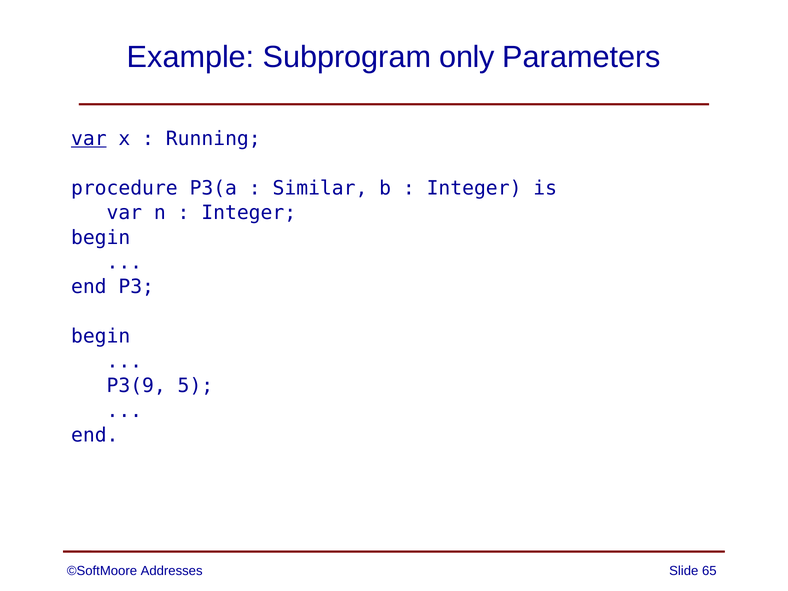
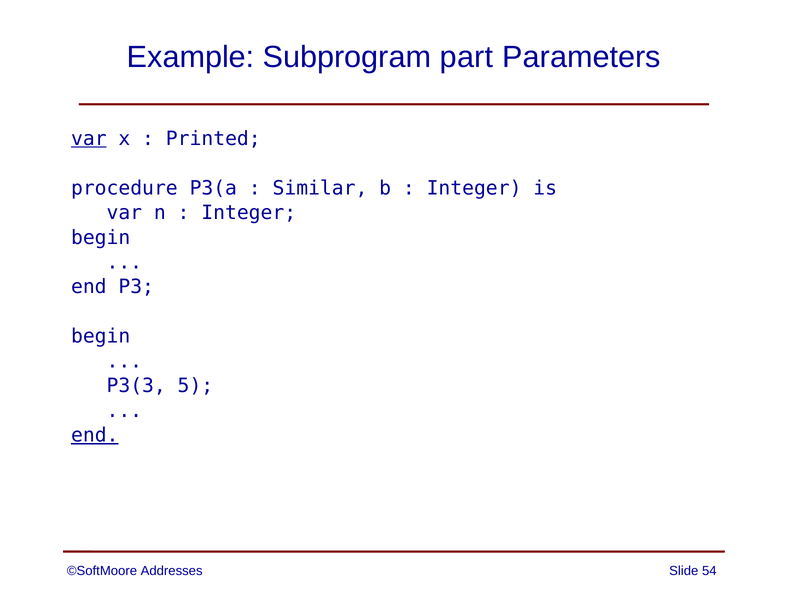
only: only -> part (467, 57)
Running: Running -> Printed (213, 139)
P3(9: P3(9 -> P3(3 (136, 386)
end underline: none -> present (95, 435)
65: 65 -> 54 (709, 571)
